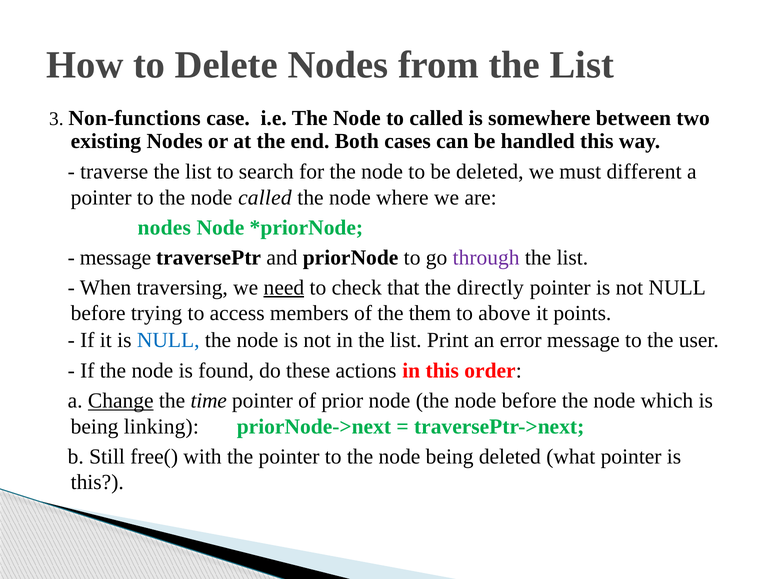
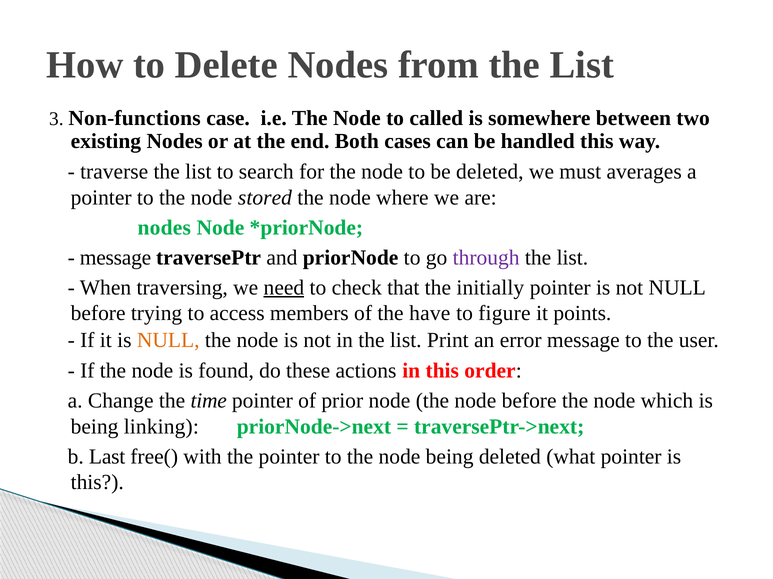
different: different -> averages (644, 172)
node called: called -> stored (265, 198)
directly: directly -> initially (490, 288)
them: them -> have (430, 314)
above: above -> figure (504, 314)
NULL colour: blue -> orange (168, 341)
Change underline: present -> none (121, 401)
Still: Still -> Last (107, 457)
